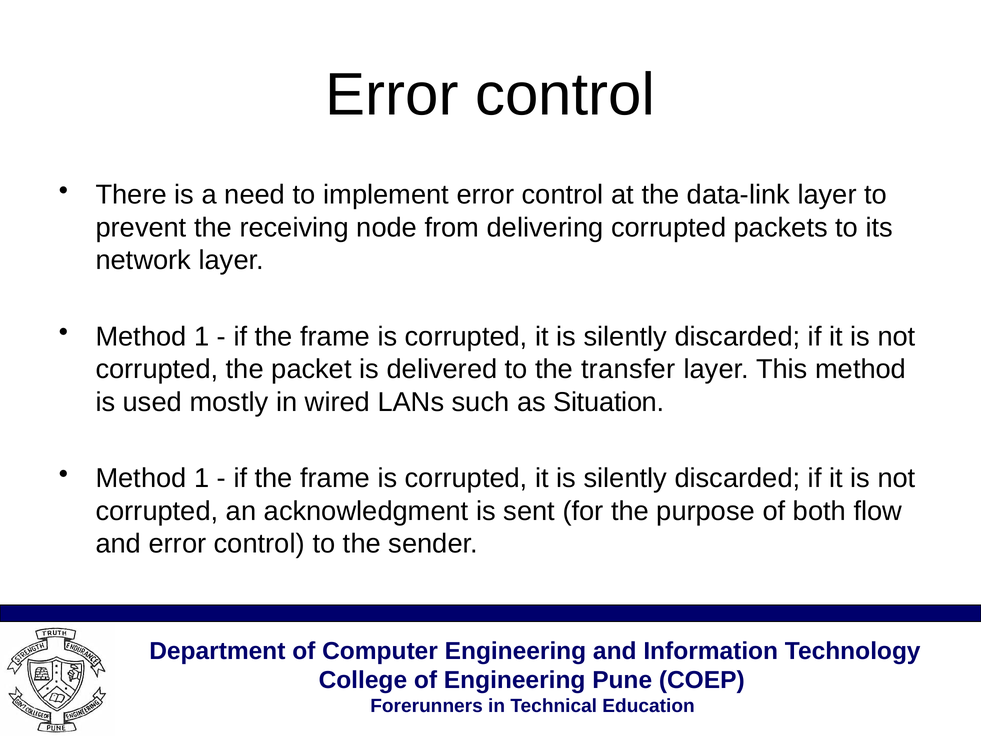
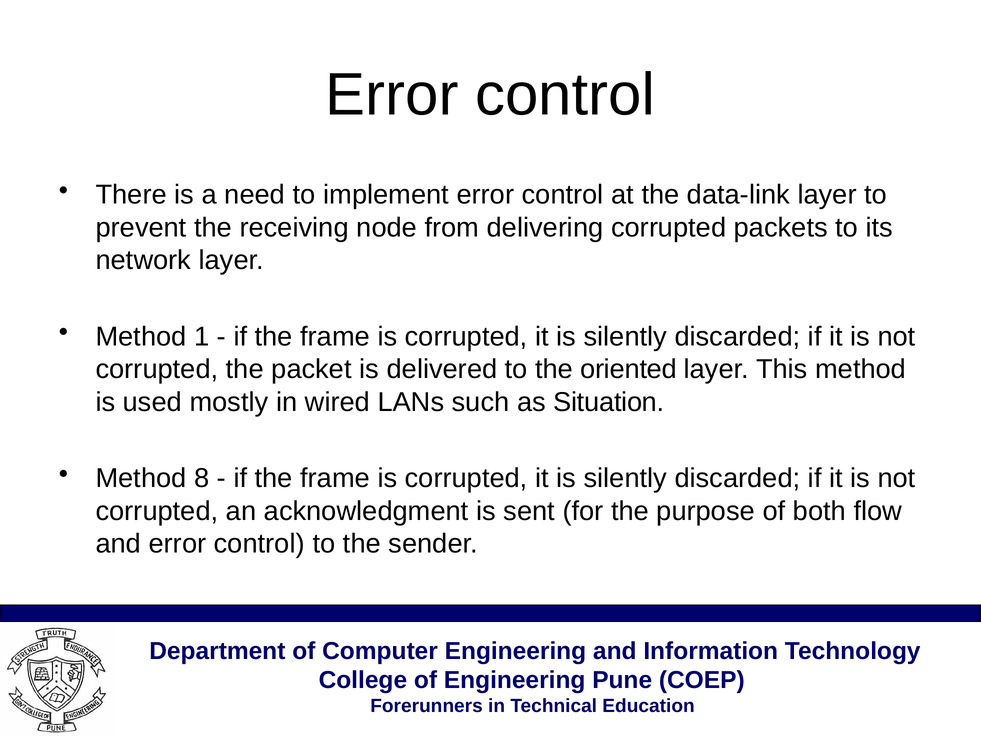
transfer: transfer -> oriented (629, 369)
1: 1 -> 8 (202, 478)
